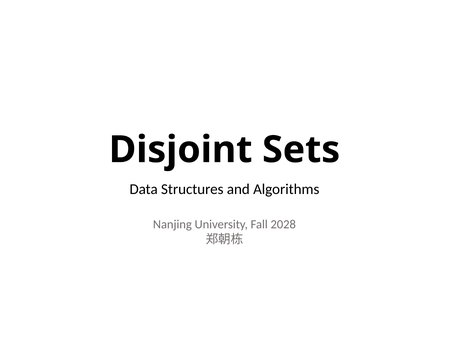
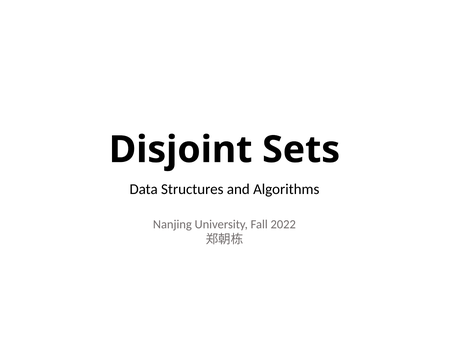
2028: 2028 -> 2022 (283, 224)
